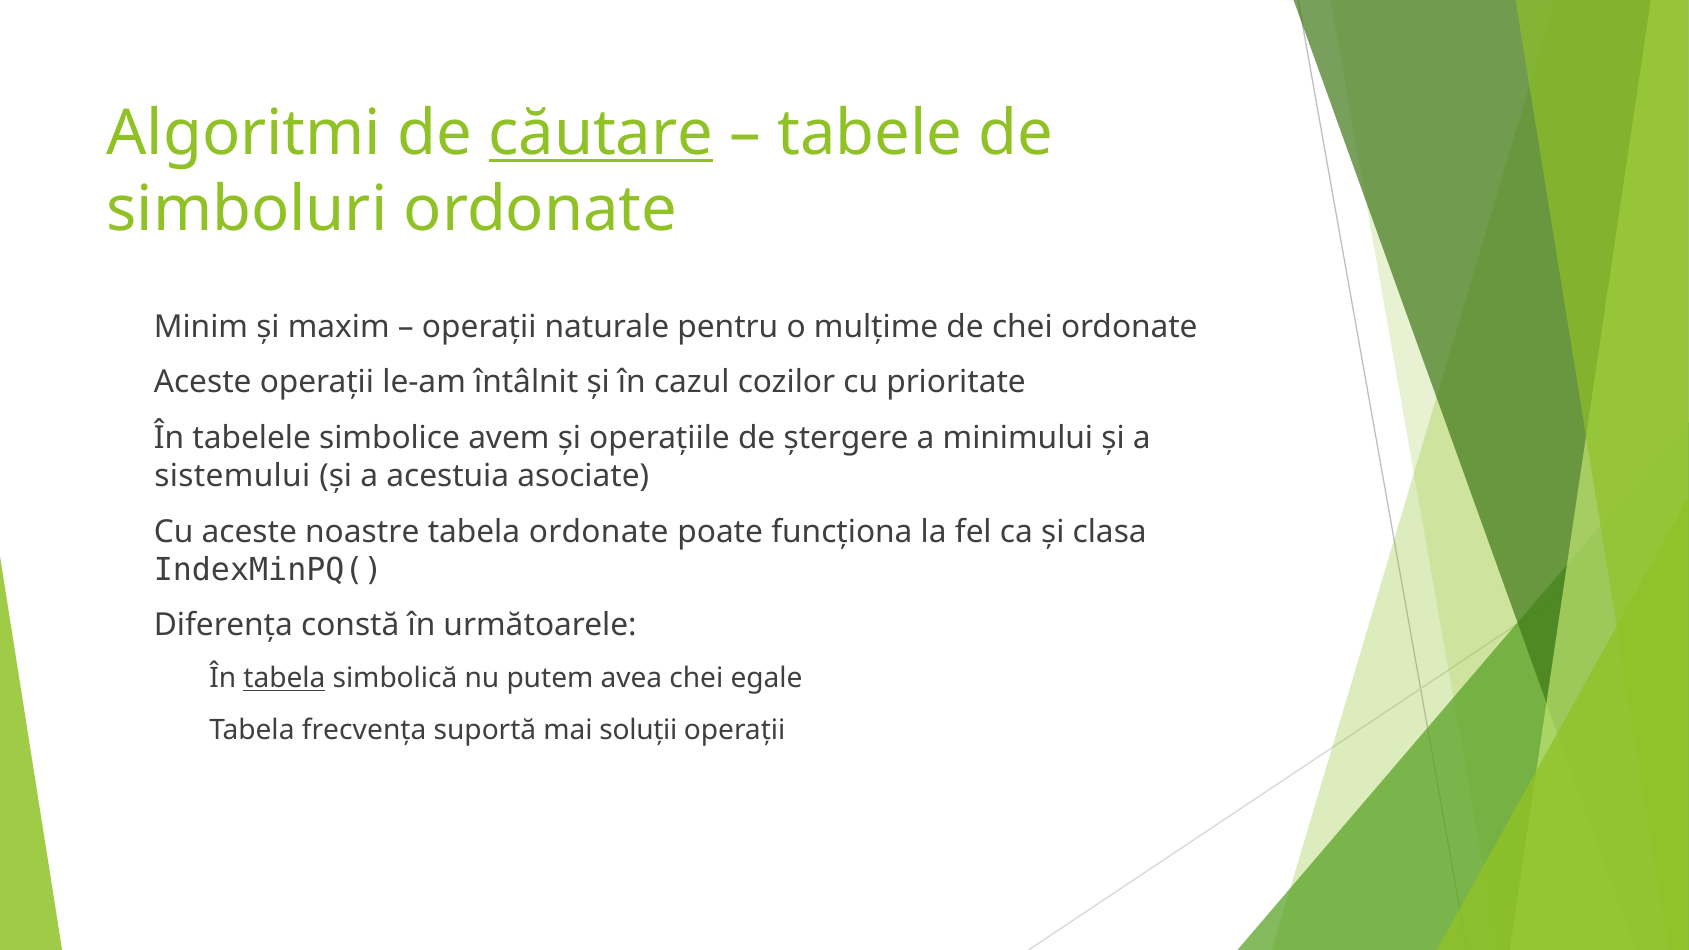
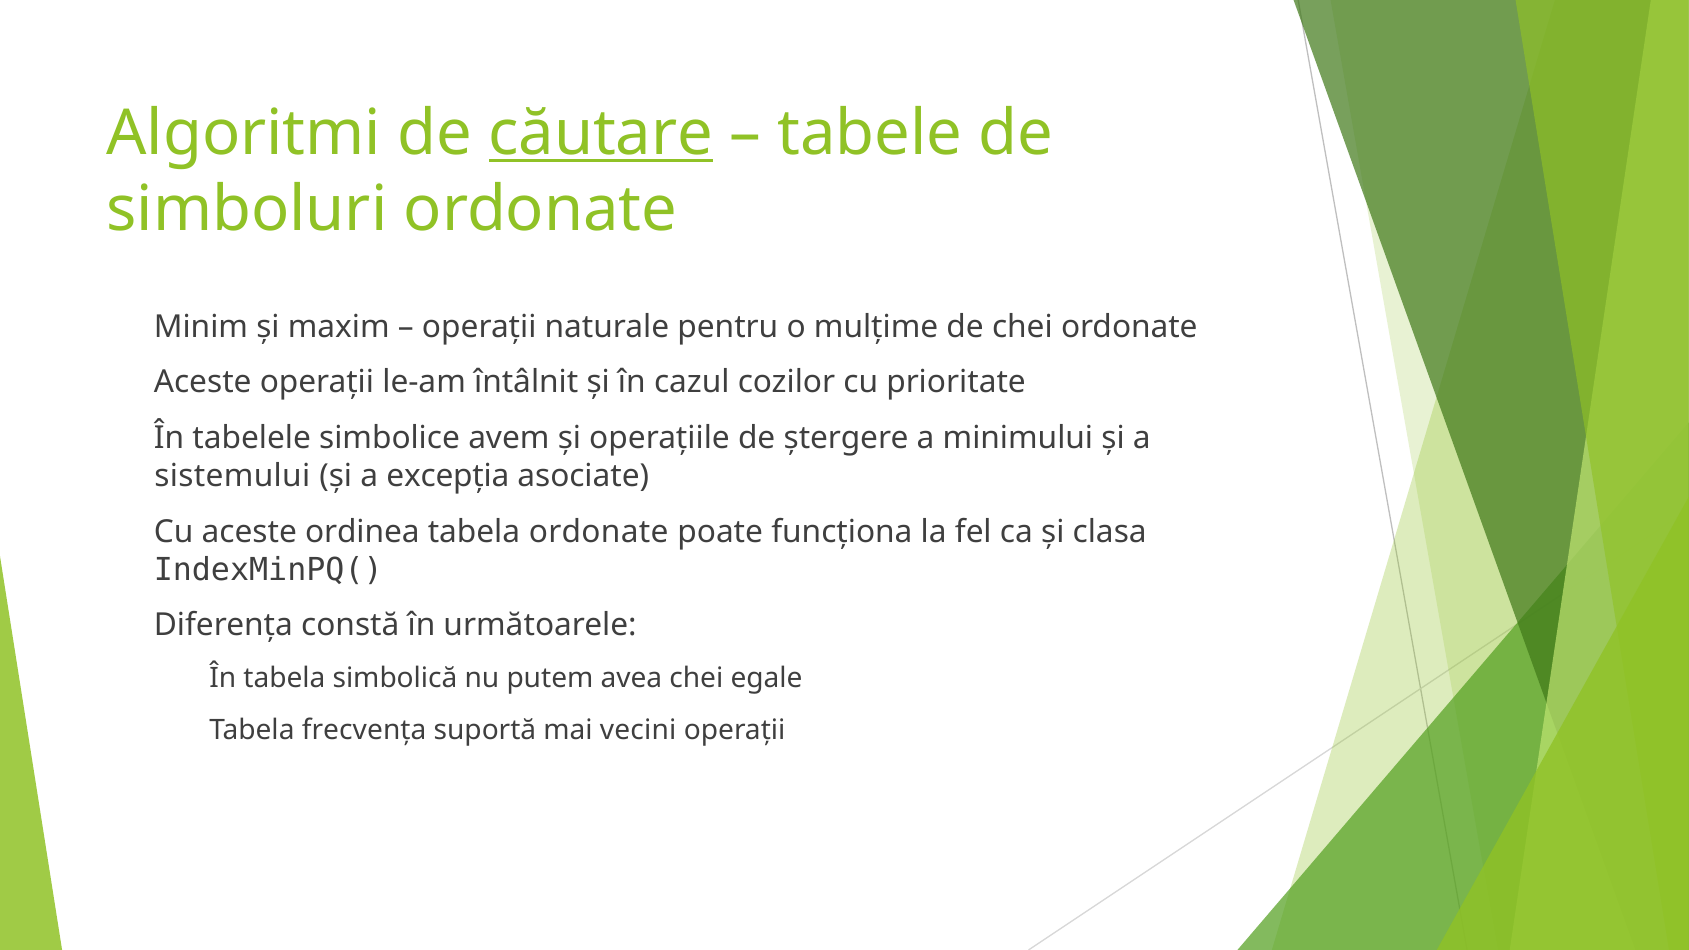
acestuia: acestuia -> excepția (448, 476)
noastre: noastre -> ordinea (362, 532)
tabela underline: present -> none (284, 679)
soluții: soluții -> vecini (638, 730)
